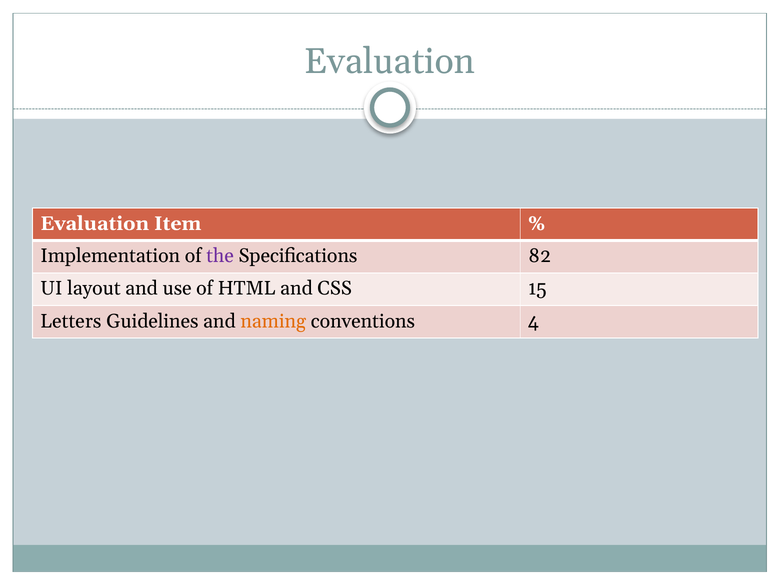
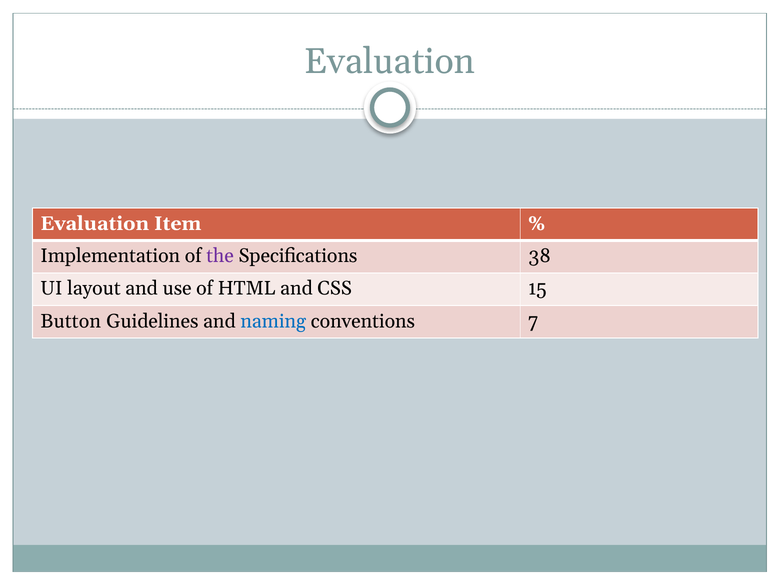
82: 82 -> 38 (540, 256)
Letters: Letters -> Button (71, 321)
naming colour: orange -> blue (273, 321)
4: 4 -> 7 (533, 321)
